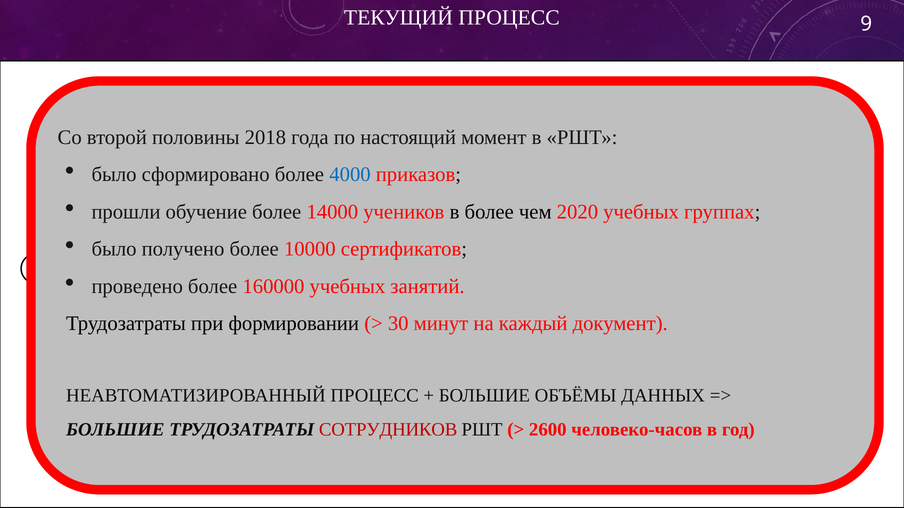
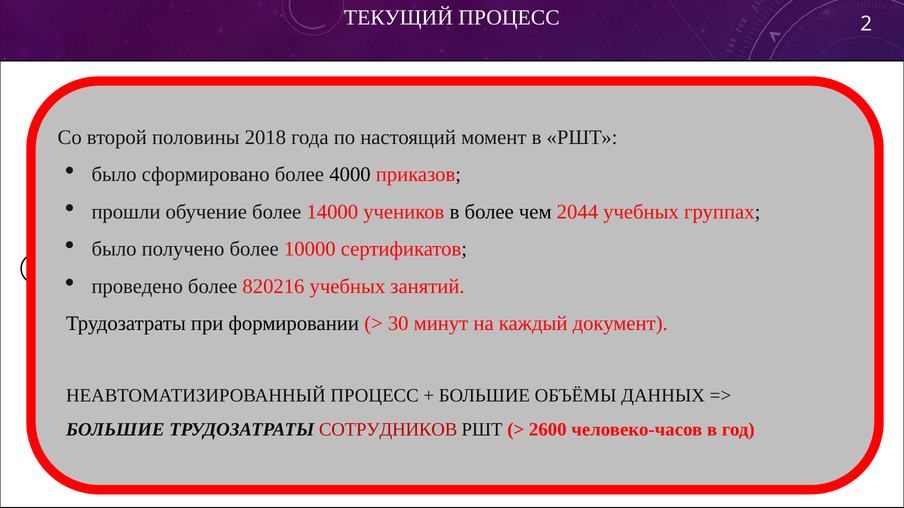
9: 9 -> 2 (866, 24)
4000 colour: blue -> black (350, 175)
2020: 2020 -> 2044 (577, 212)
160000: 160000 -> 820216 (273, 286)
